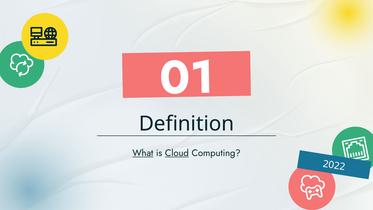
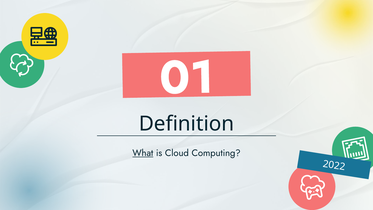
Cloud underline: present -> none (177, 153)
